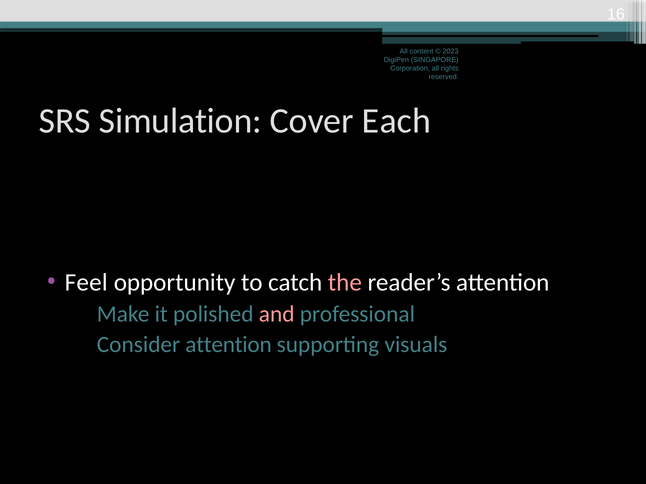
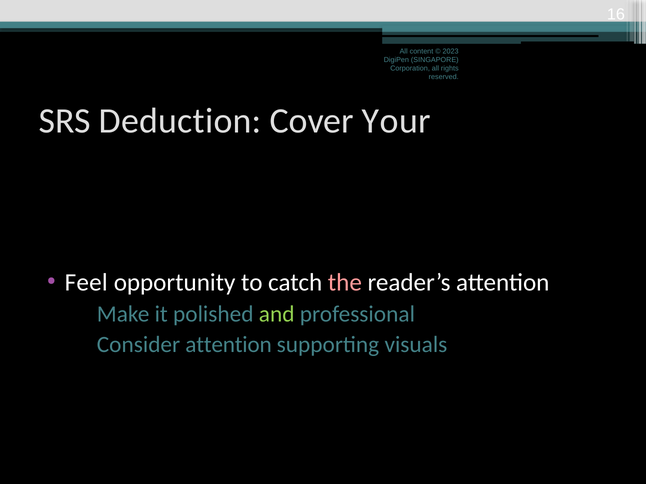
Simulation: Simulation -> Deduction (180, 121)
Each: Each -> Your (396, 121)
and colour: pink -> light green (277, 314)
